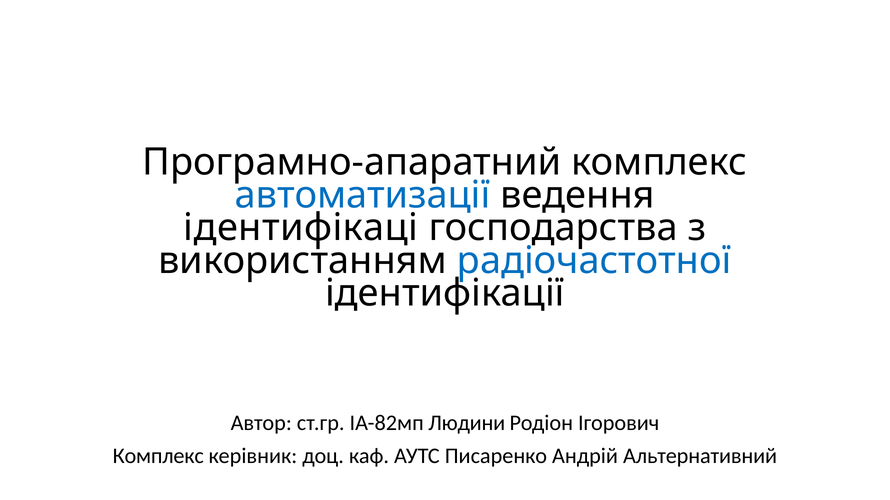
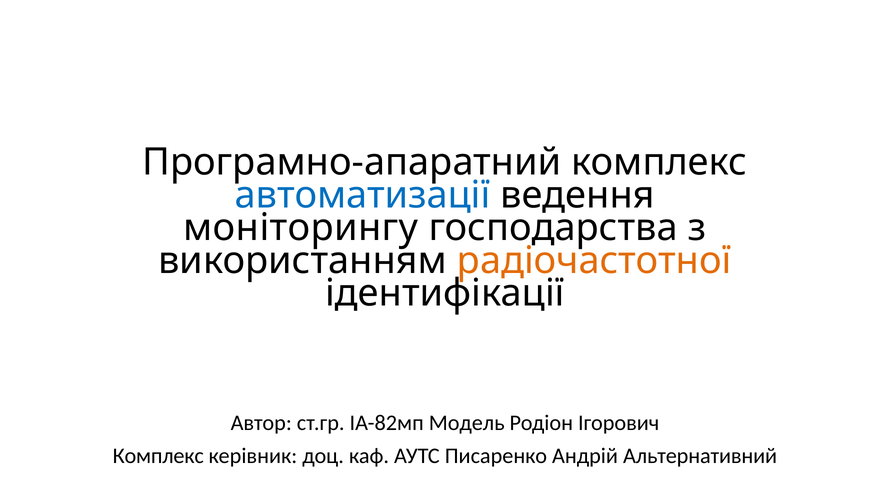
ідентифікаці: ідентифікаці -> моніторингу (301, 228)
радіочастотної colour: blue -> orange (594, 261)
Людини: Людини -> Модель (467, 423)
